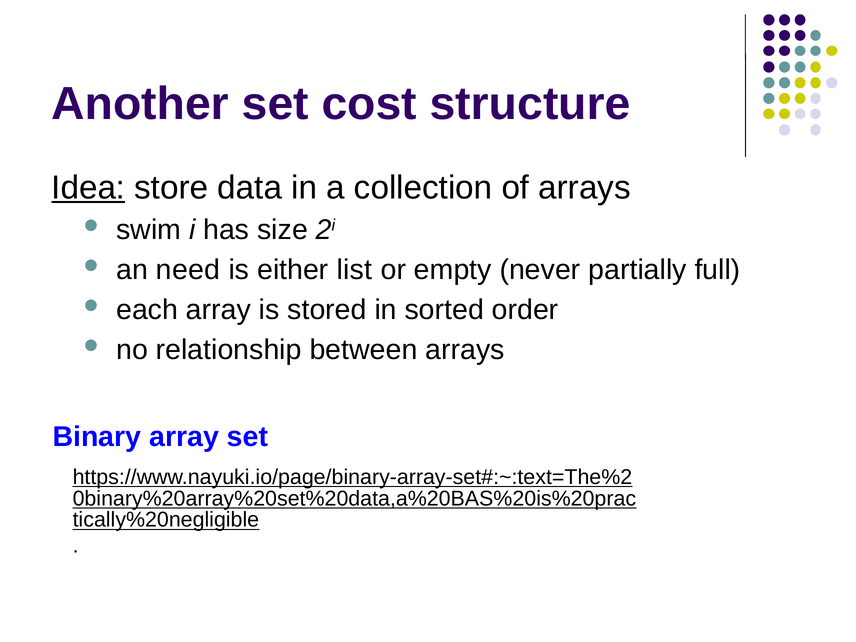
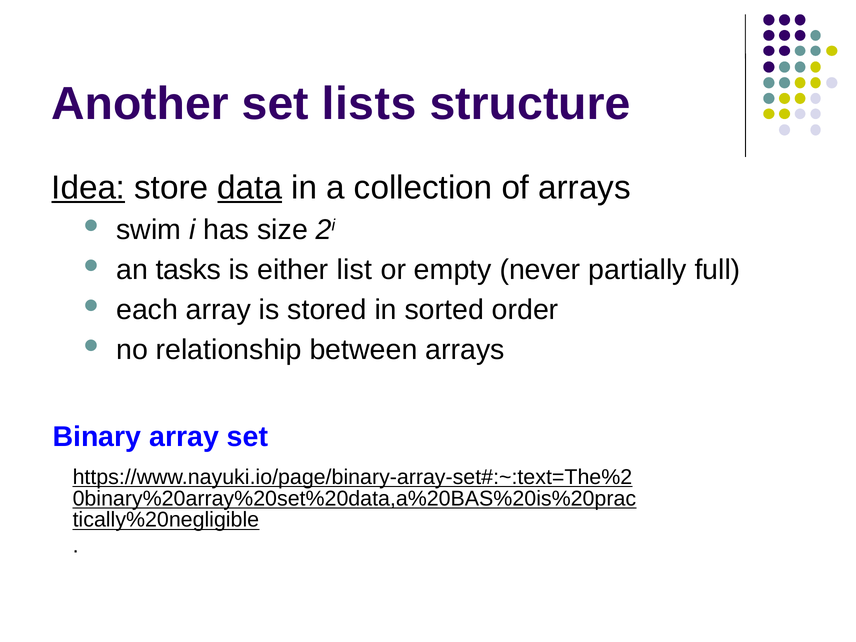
cost: cost -> lists (369, 104)
data underline: none -> present (250, 188)
need: need -> tasks (188, 270)
